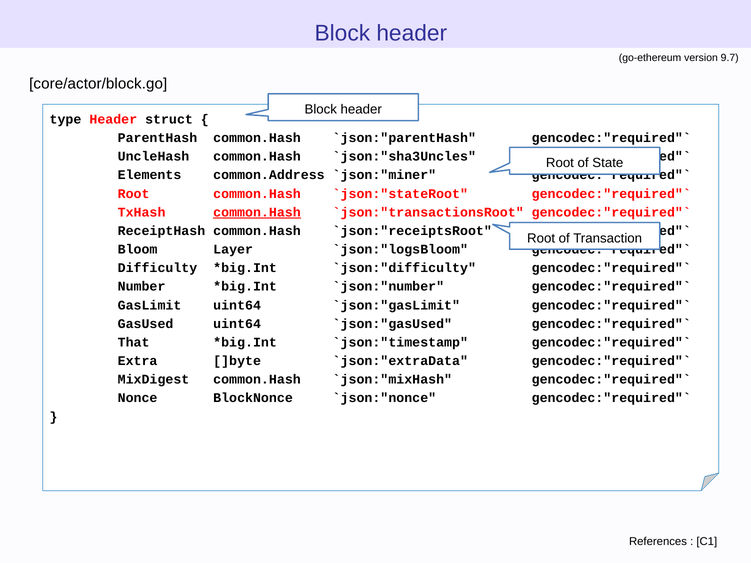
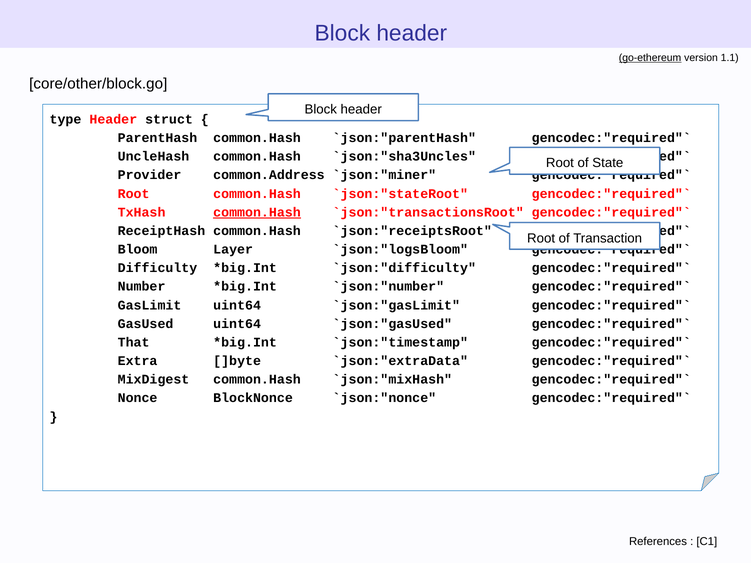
go-ethereum underline: none -> present (650, 58)
9.7: 9.7 -> 1.1 (730, 58)
core/actor/block.go: core/actor/block.go -> core/other/block.go (98, 84)
Elements: Elements -> Provider (150, 175)
